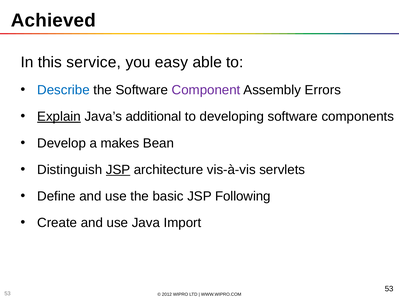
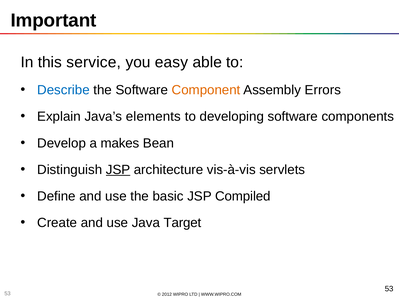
Achieved: Achieved -> Important (54, 20)
Component colour: purple -> orange (206, 90)
Explain underline: present -> none (59, 117)
additional: additional -> elements (153, 117)
Following: Following -> Compiled (243, 196)
Import: Import -> Target (183, 223)
